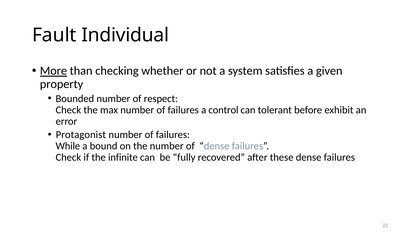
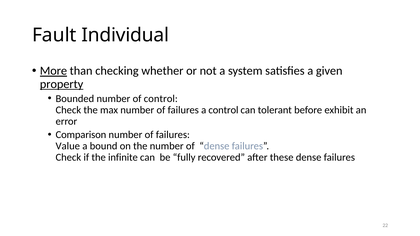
property underline: none -> present (62, 84)
of respect: respect -> control (161, 99)
Protagonist: Protagonist -> Comparison (81, 135)
While: While -> Value (68, 146)
